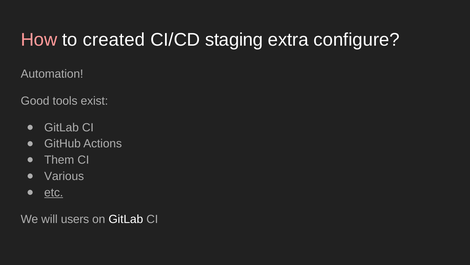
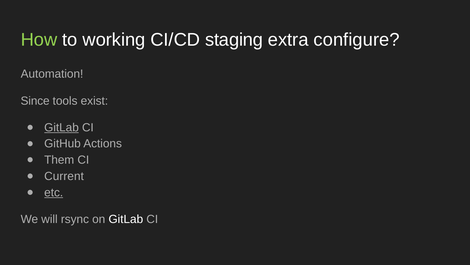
How colour: pink -> light green (39, 40)
created: created -> working (114, 40)
Good: Good -> Since (35, 101)
GitLab underline: none -> present (62, 127)
Various: Various -> Current (64, 176)
users: users -> rsync (75, 219)
